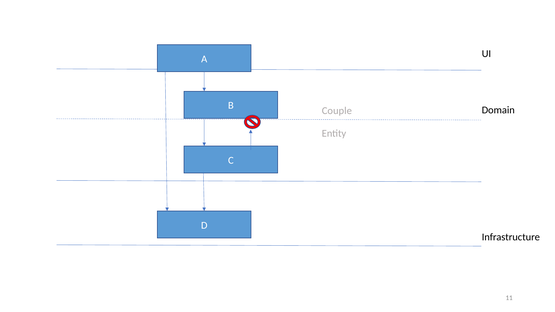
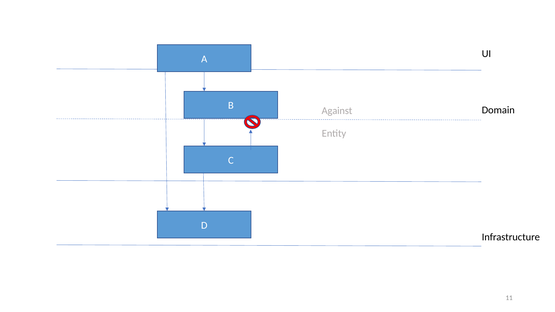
Couple: Couple -> Against (337, 111)
